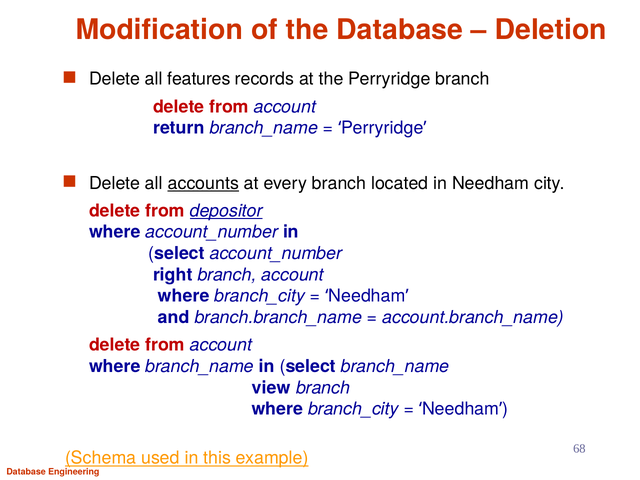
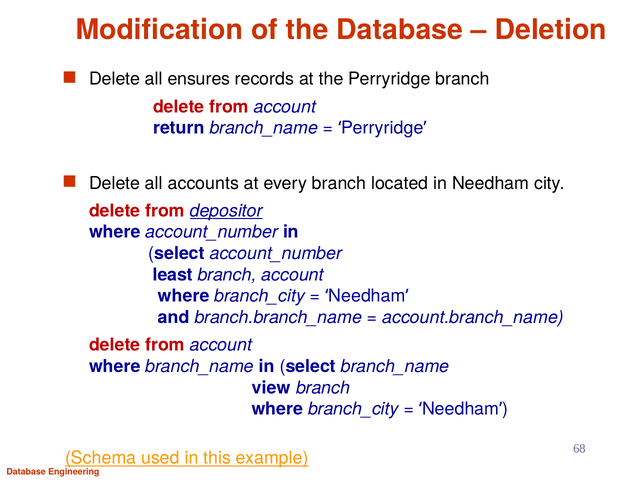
features: features -> ensures (199, 79)
accounts underline: present -> none (203, 183)
right: right -> least (173, 275)
